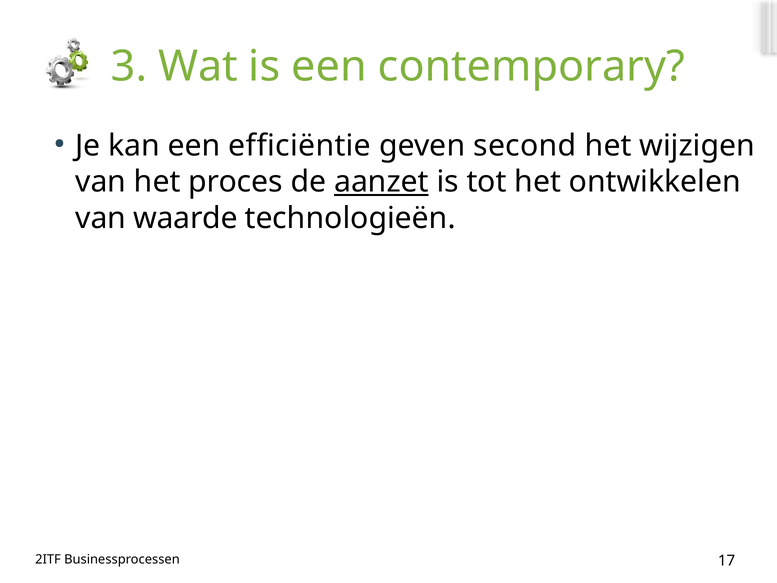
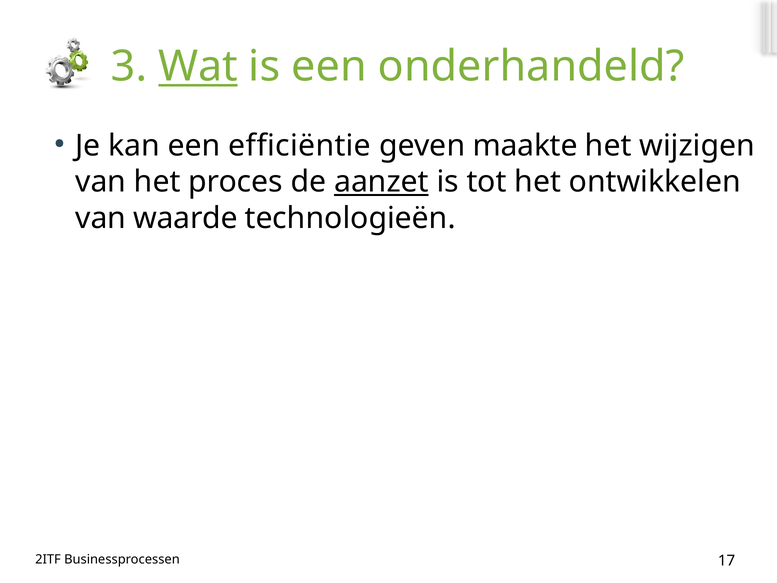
Wat underline: none -> present (198, 67)
contemporary: contemporary -> onderhandeld (531, 67)
second: second -> maakte (525, 146)
